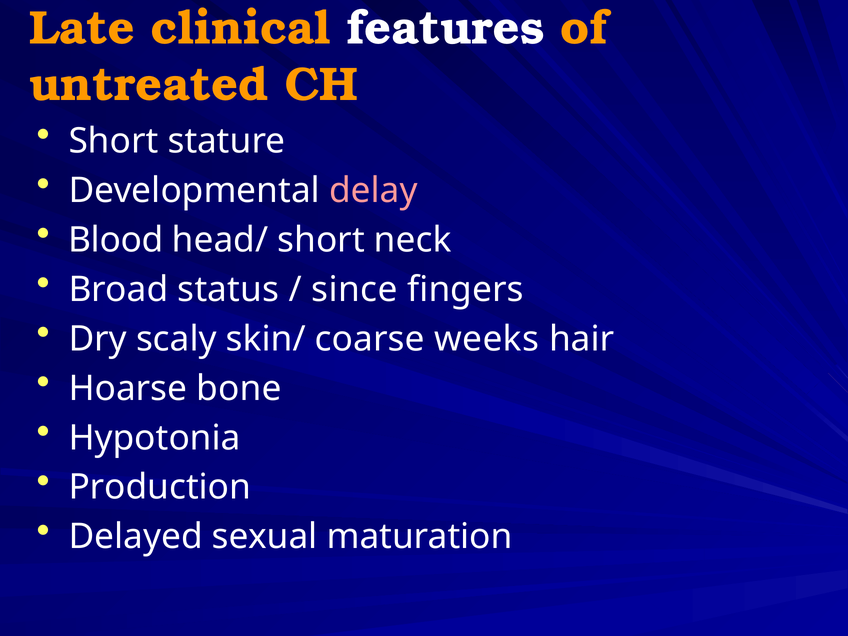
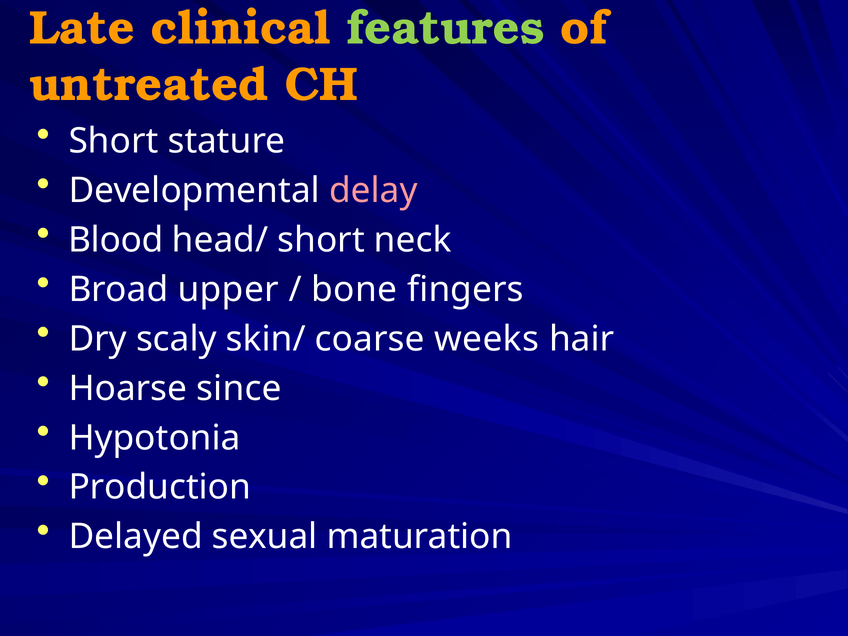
features colour: white -> light green (446, 28)
status: status -> upper (228, 289)
since: since -> bone (354, 289)
bone: bone -> since (239, 388)
